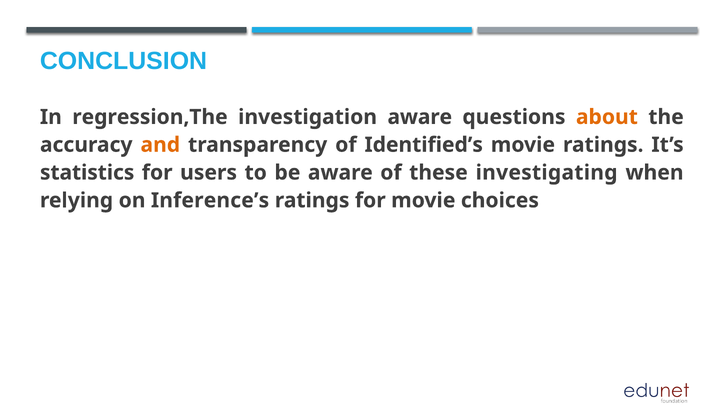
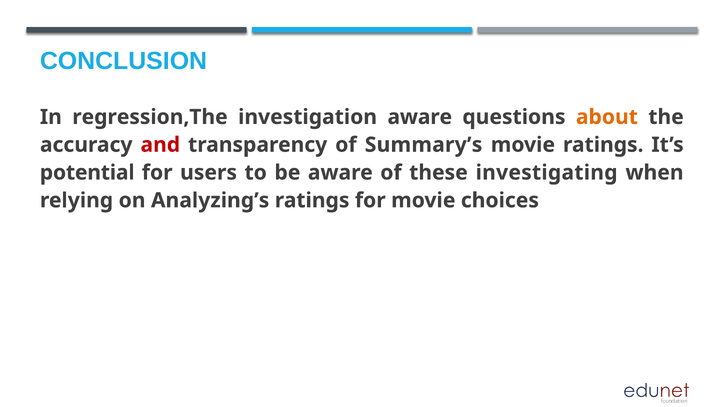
and colour: orange -> red (160, 145)
Identified’s: Identified’s -> Summary’s (424, 145)
statistics: statistics -> potential (87, 173)
Inference’s: Inference’s -> Analyzing’s (210, 201)
